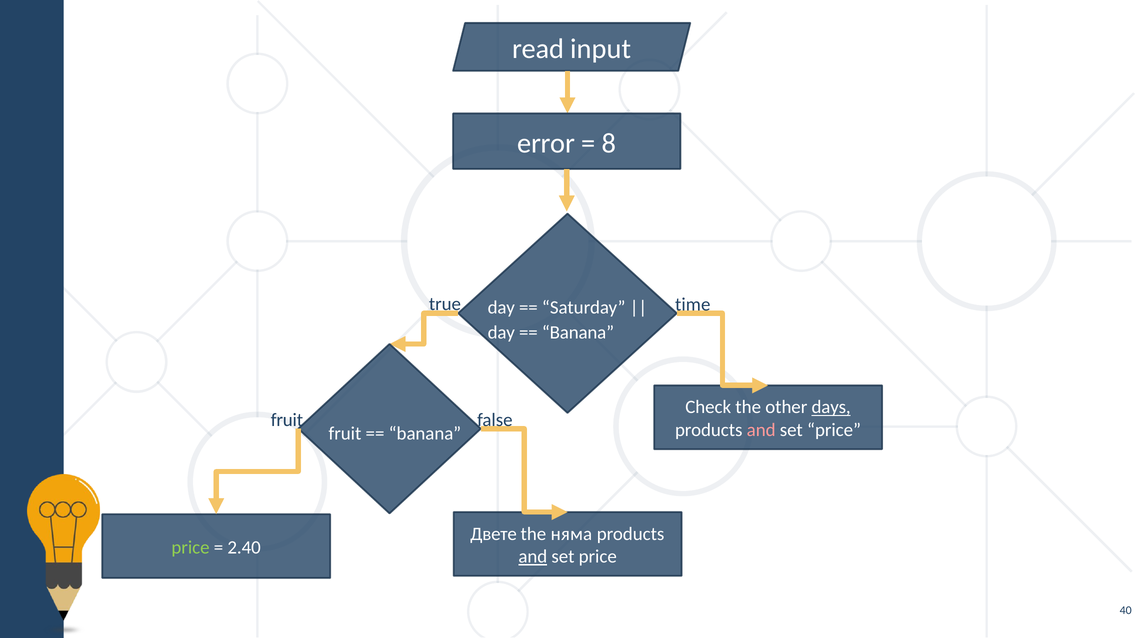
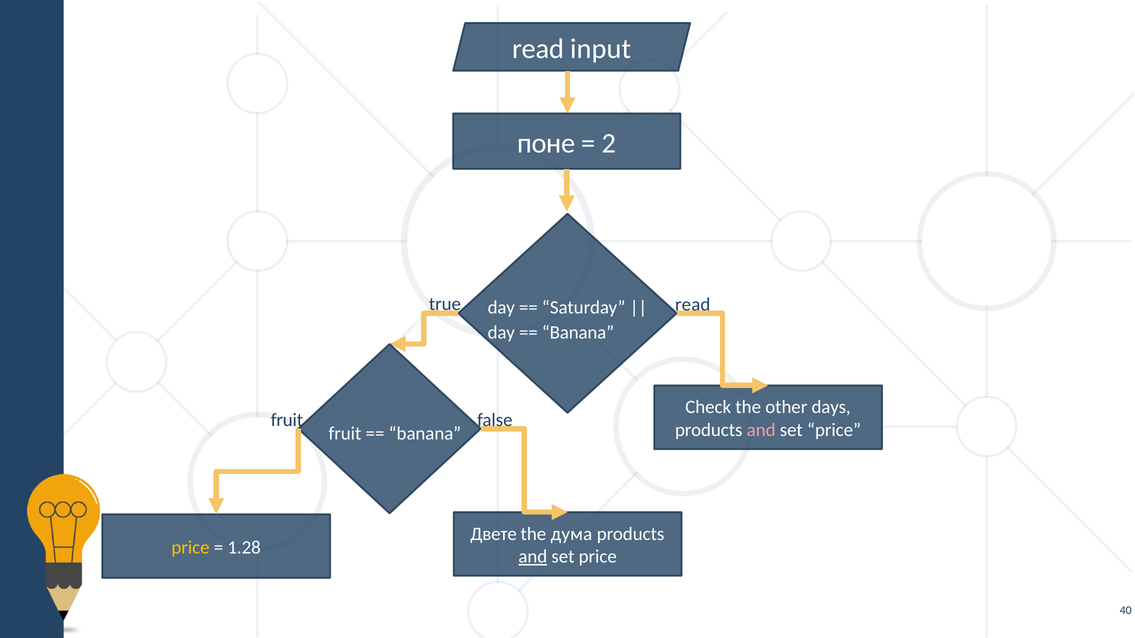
error: error -> поне (546, 143)
8: 8 -> 2 (609, 143)
true time: time -> read (693, 305)
days underline: present -> none (831, 408)
няма: няма -> дума (571, 534)
price colour: light green -> yellow (191, 548)
2.40: 2.40 -> 1.28 (244, 548)
